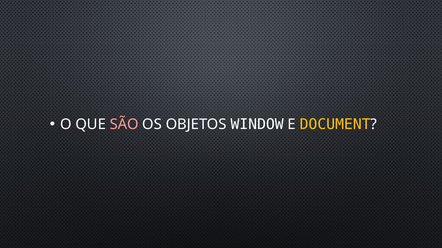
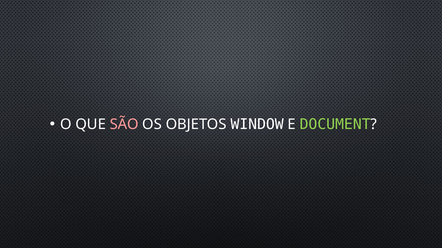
DOCUMENT colour: yellow -> light green (335, 125)
